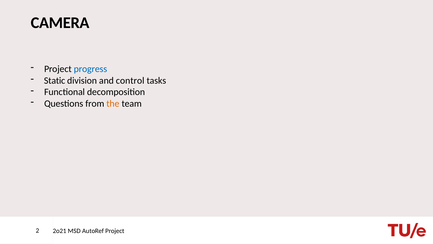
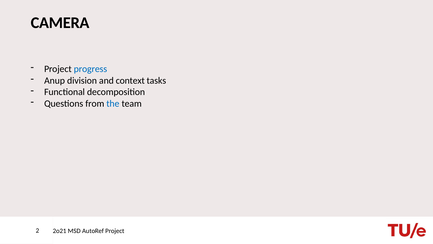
Static: Static -> Anup (55, 80)
control: control -> context (130, 80)
the colour: orange -> blue (113, 104)
